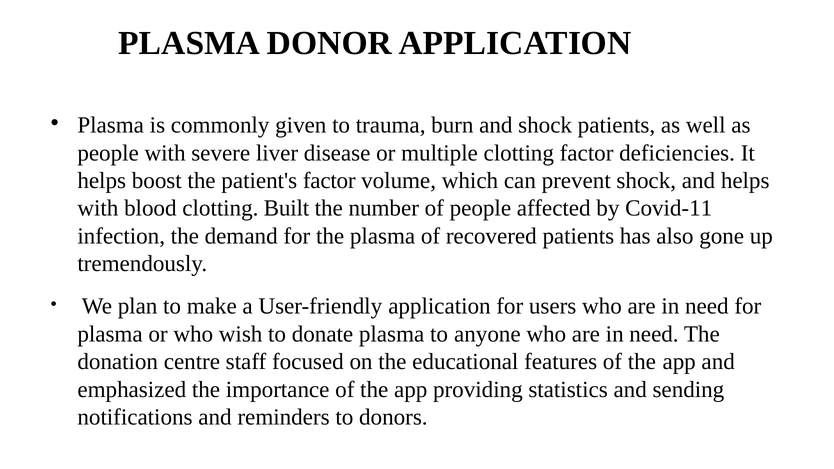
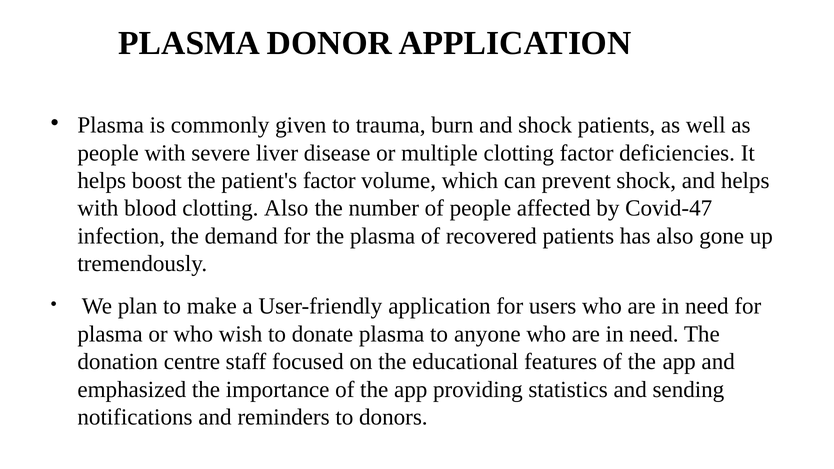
clotting Built: Built -> Also (286, 208)
Covid-11: Covid-11 -> Covid-47 (669, 208)
